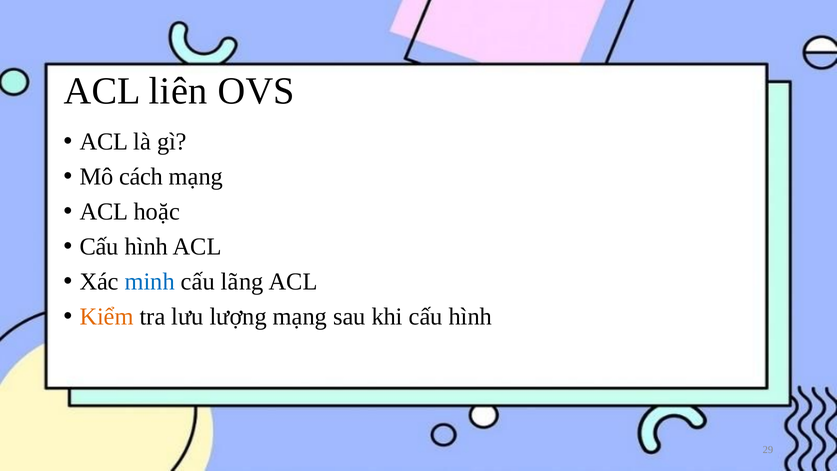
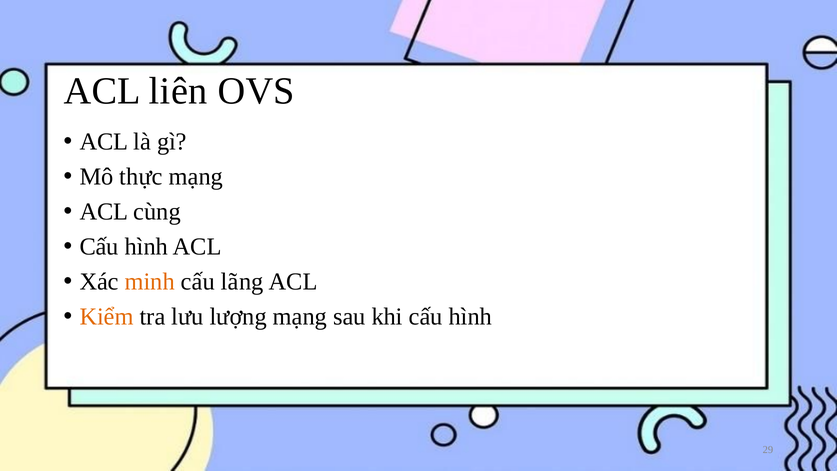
cách: cách -> thực (141, 177)
hoặc: hoặc -> cùng (157, 212)
minh colour: blue -> orange (150, 282)
